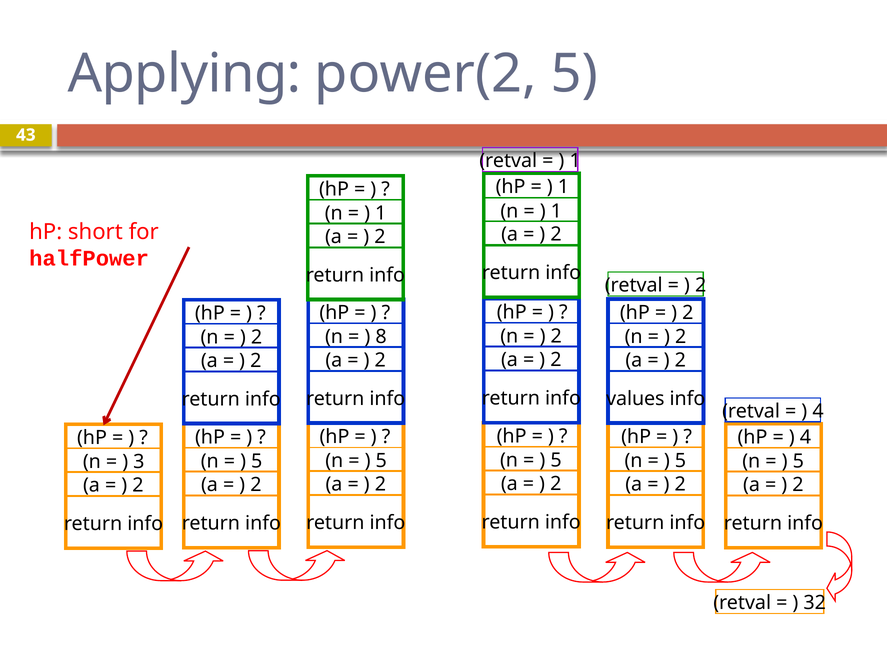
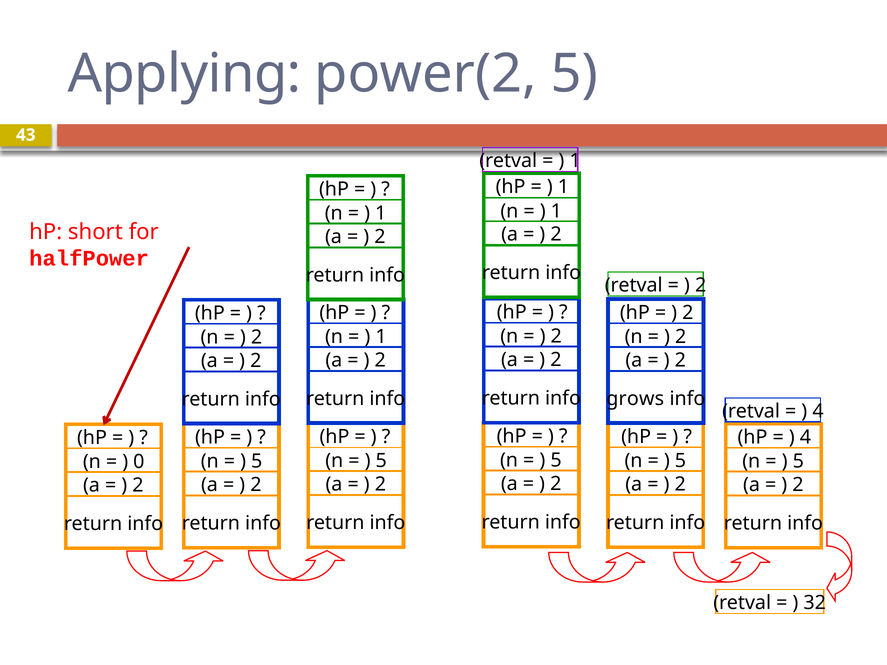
8: 8 -> 1 (381, 337)
values: values -> grows (635, 399)
3: 3 -> 0 (139, 462)
